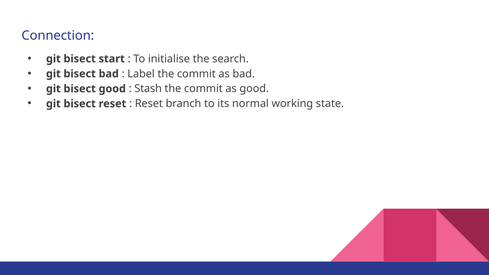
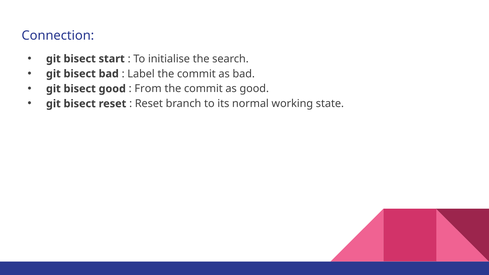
Stash: Stash -> From (148, 89)
